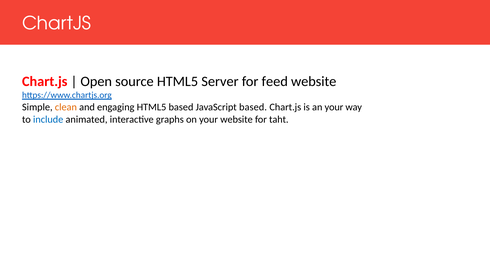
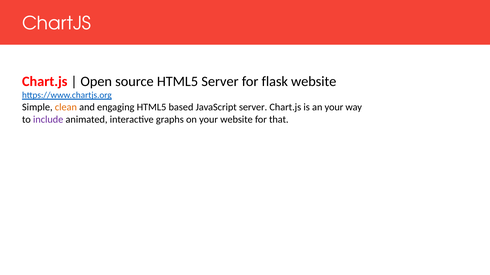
feed: feed -> flask (275, 82)
JavaScript based: based -> server (253, 107)
include colour: blue -> purple (48, 120)
taht: taht -> that (279, 120)
